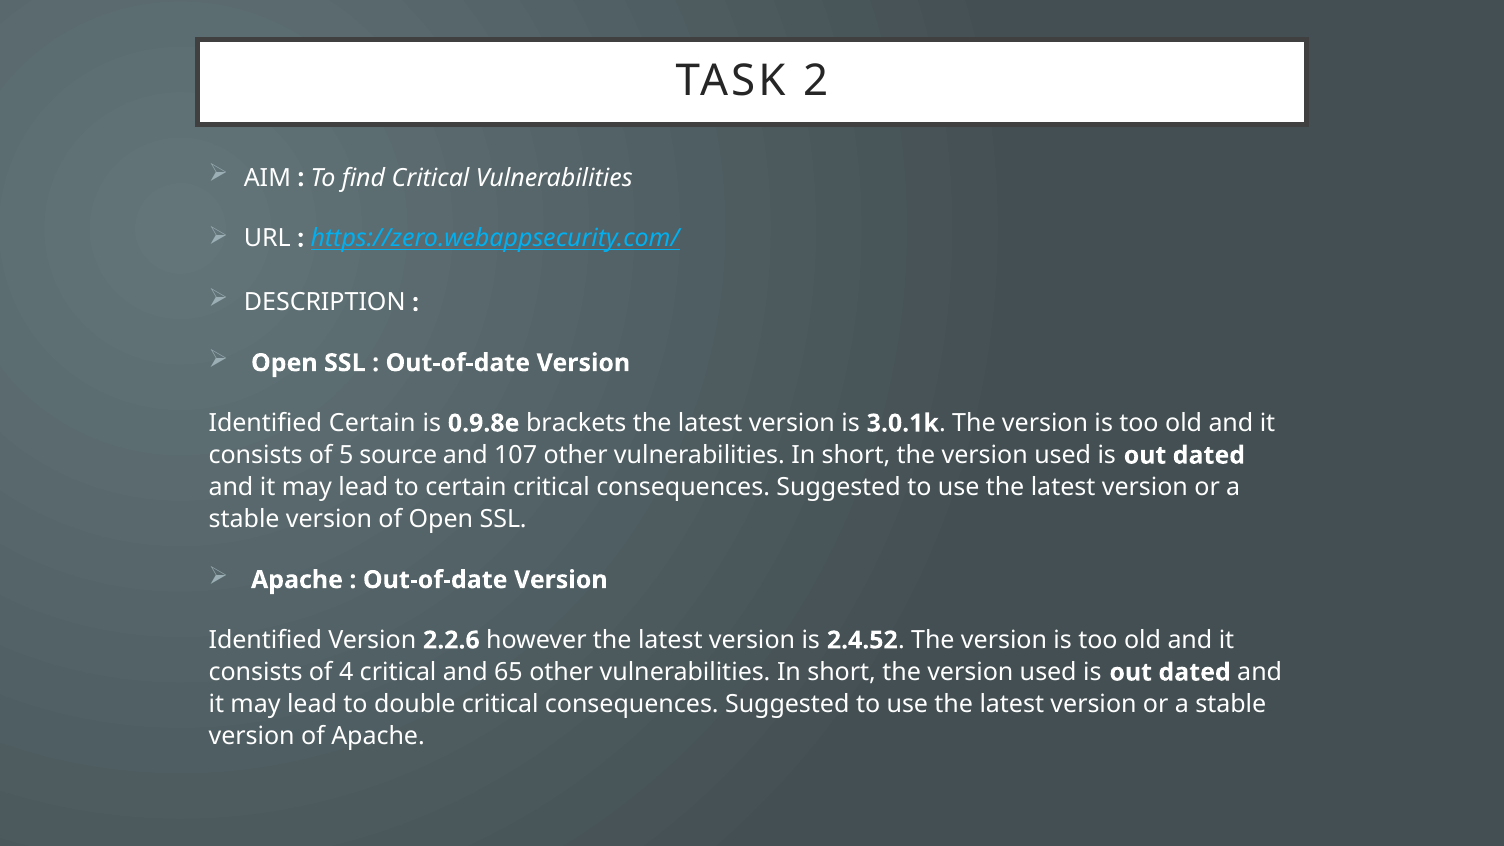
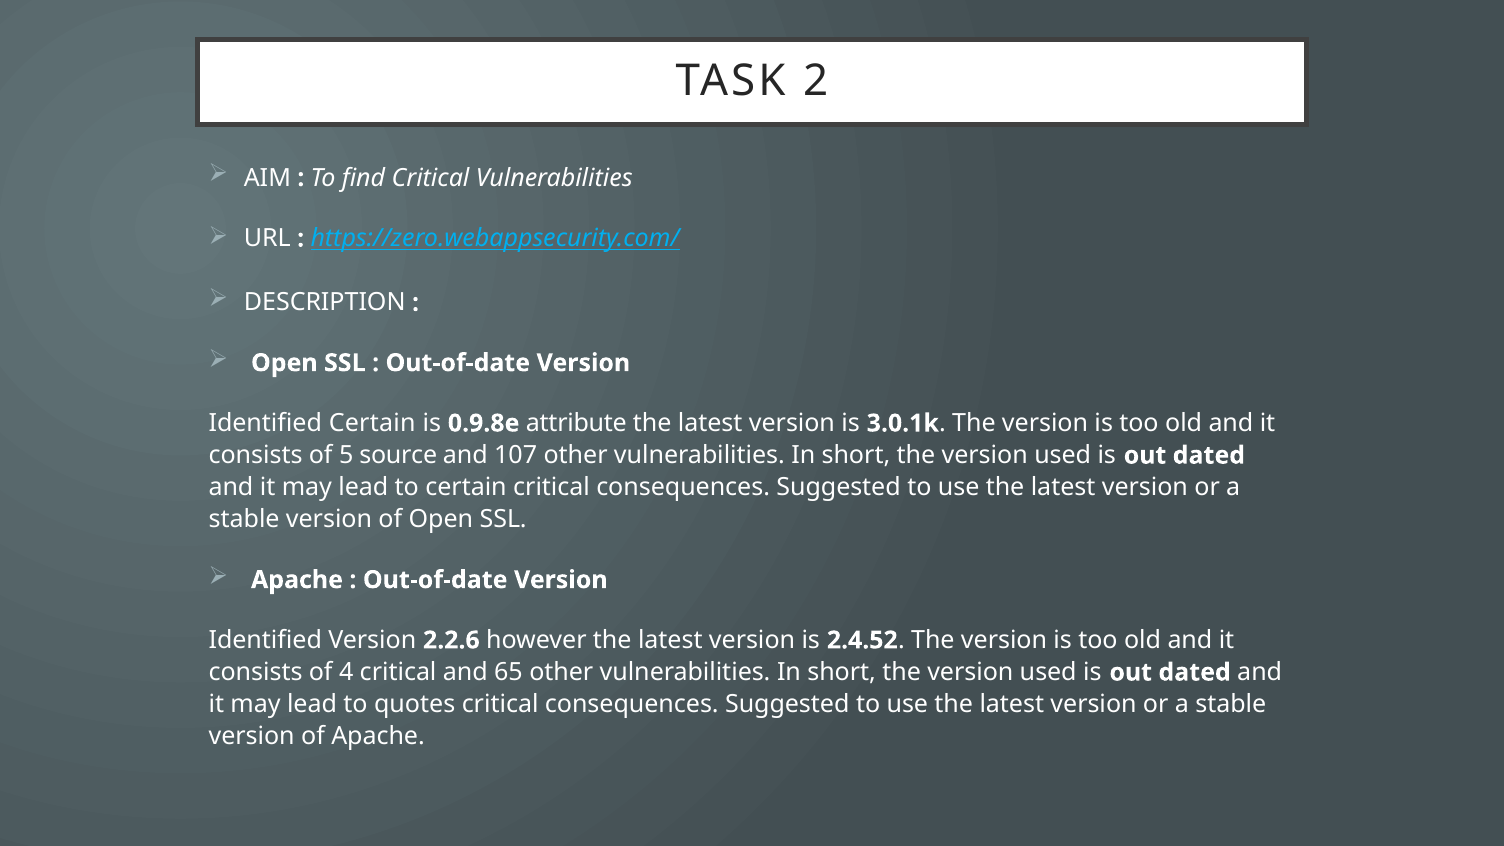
brackets: brackets -> attribute (576, 423)
double: double -> quotes (415, 704)
